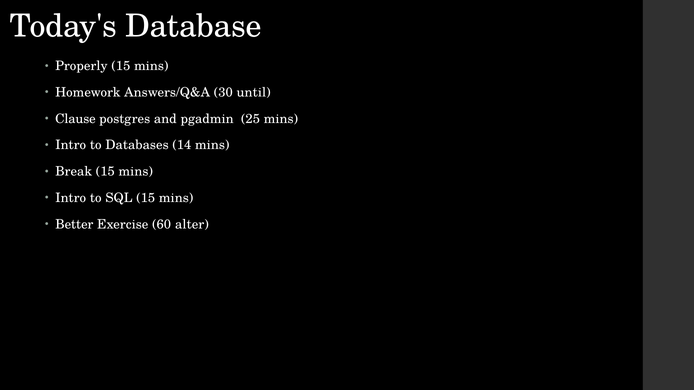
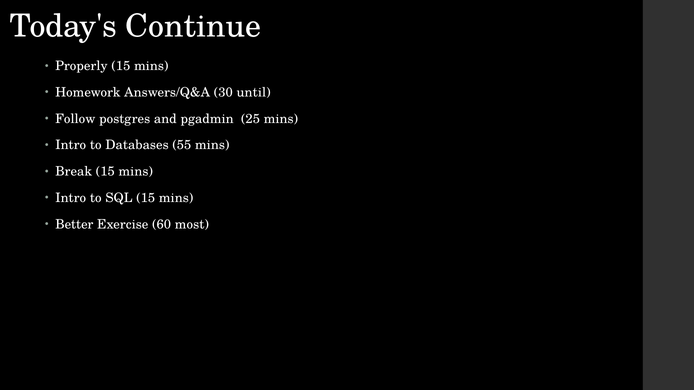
Database: Database -> Continue (193, 26)
Clause: Clause -> Follow (75, 119)
14: 14 -> 55 (182, 145)
alter: alter -> most (192, 225)
